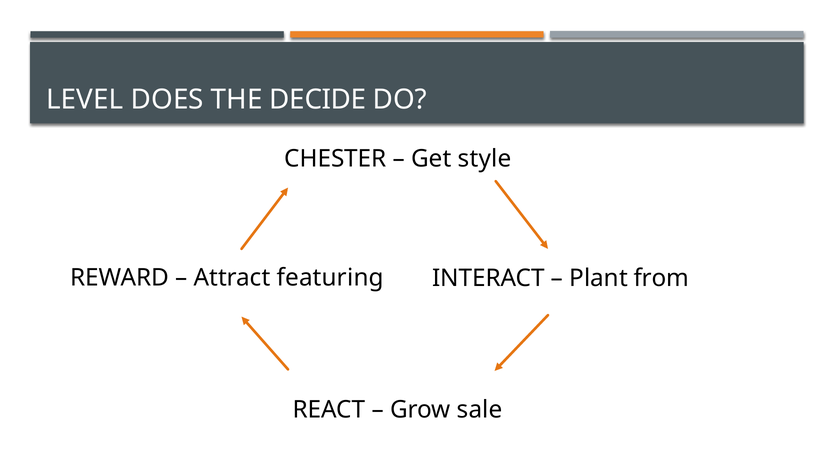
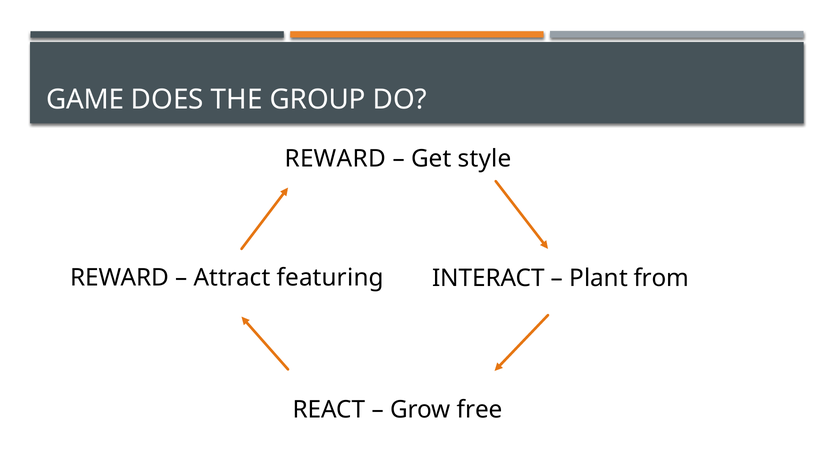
LEVEL: LEVEL -> GAME (85, 99)
DECIDE: DECIDE -> GROUP (318, 99)
CHESTER: CHESTER -> REWARD (335, 159)
sale: sale -> free (480, 410)
